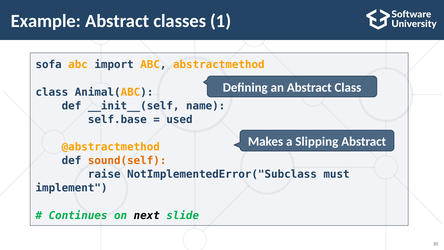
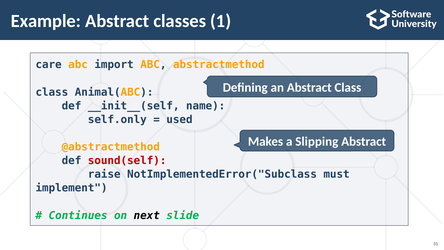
sofa: sofa -> care (49, 65)
self.base: self.base -> self.only (117, 119)
sound(self colour: orange -> red (127, 160)
